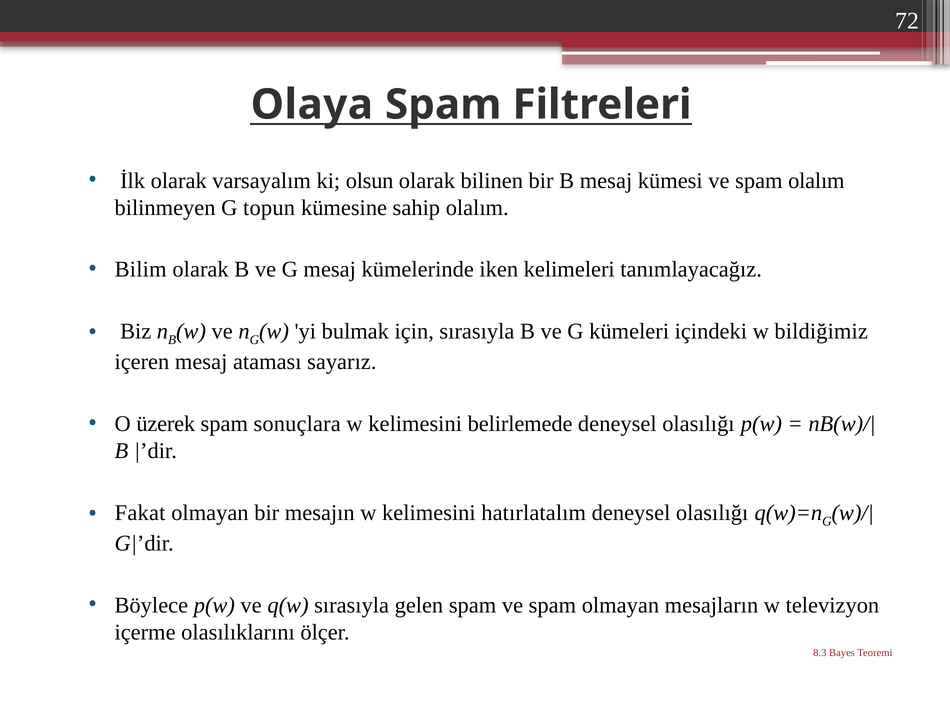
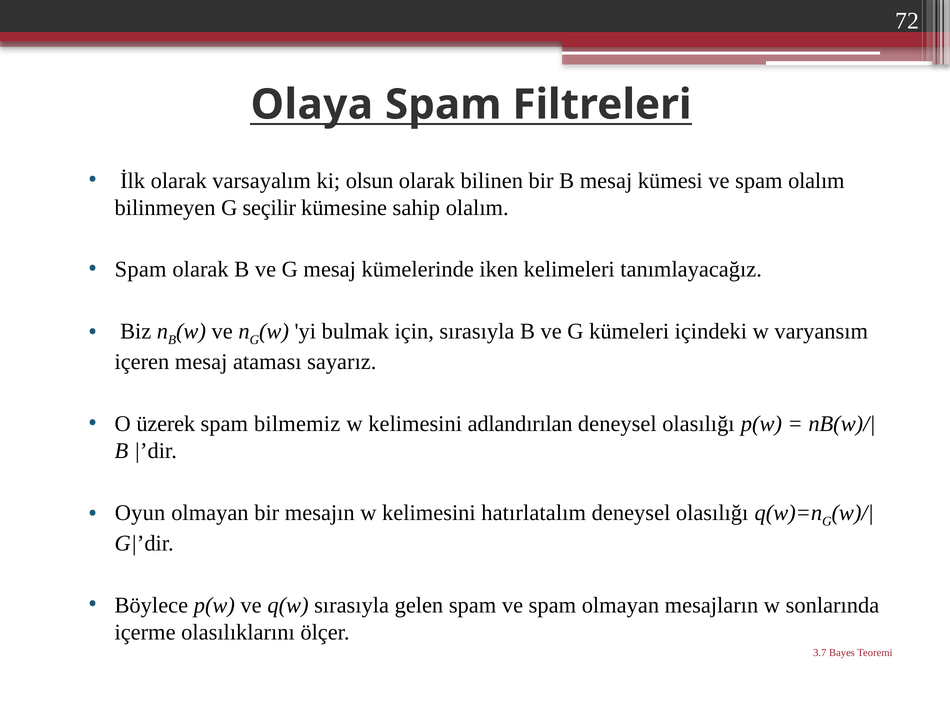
topun: topun -> seçilir (269, 208)
Bilim: Bilim -> Spam (141, 269)
bildiğimiz: bildiğimiz -> varyansım (821, 331)
sonuçlara: sonuçlara -> bilmemiz (297, 424)
belirlemede: belirlemede -> adlandırılan (520, 424)
Fakat: Fakat -> Oyun (140, 512)
televizyon: televizyon -> sonlarında (832, 605)
8.3: 8.3 -> 3.7 (820, 652)
